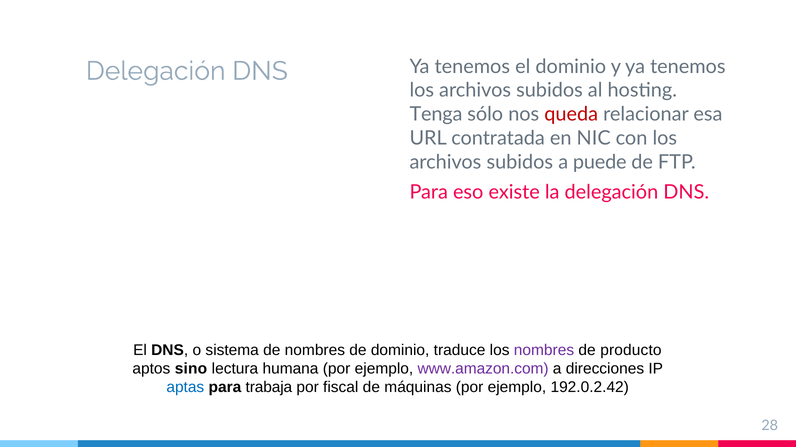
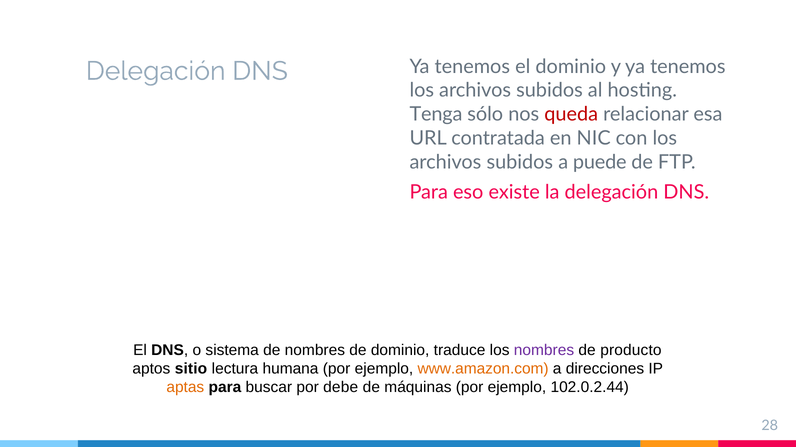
sino: sino -> sitio (191, 369)
www.amazon.com colour: purple -> orange (483, 369)
aptas colour: blue -> orange (185, 388)
trabaja: trabaja -> buscar (269, 388)
fiscal: fiscal -> debe (341, 388)
192.0.2.42: 192.0.2.42 -> 102.0.2.44 (590, 388)
